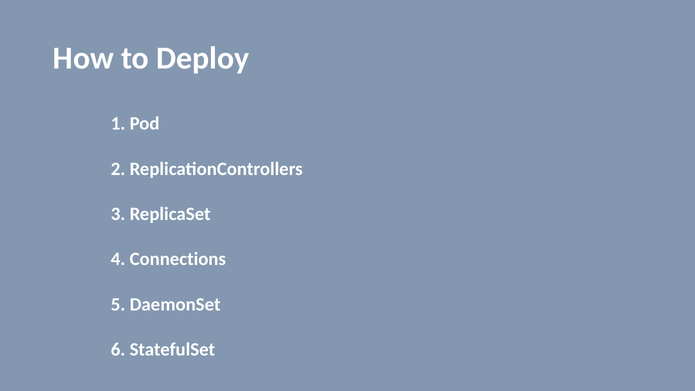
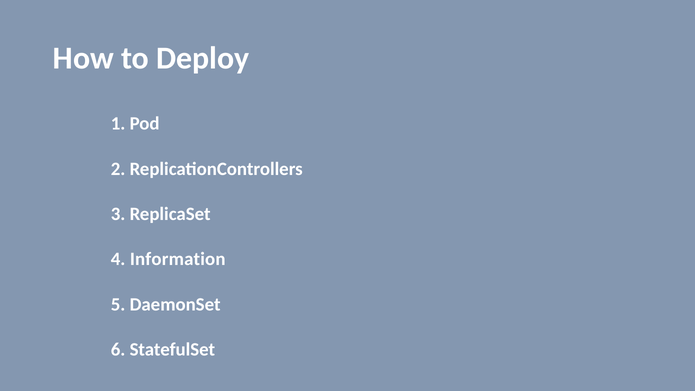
Connections: Connections -> Information (178, 259)
